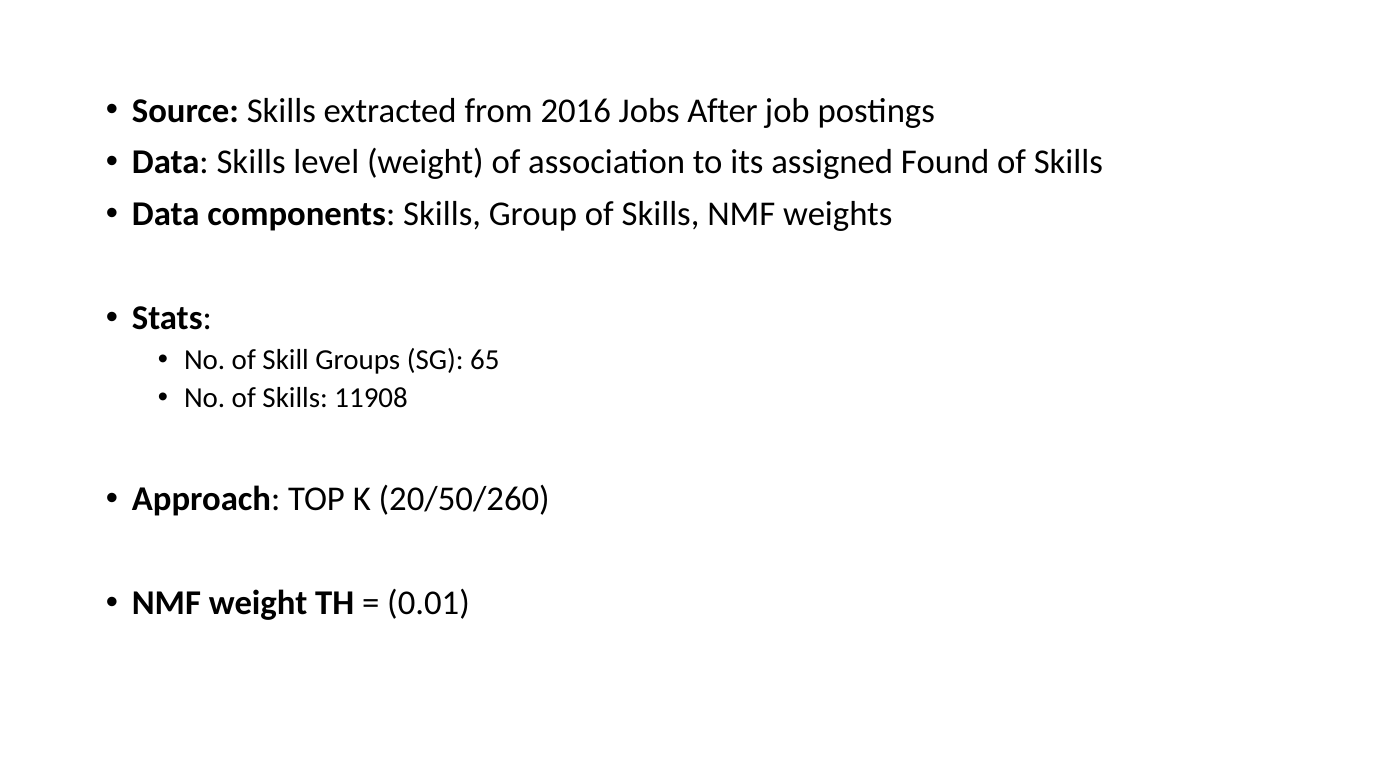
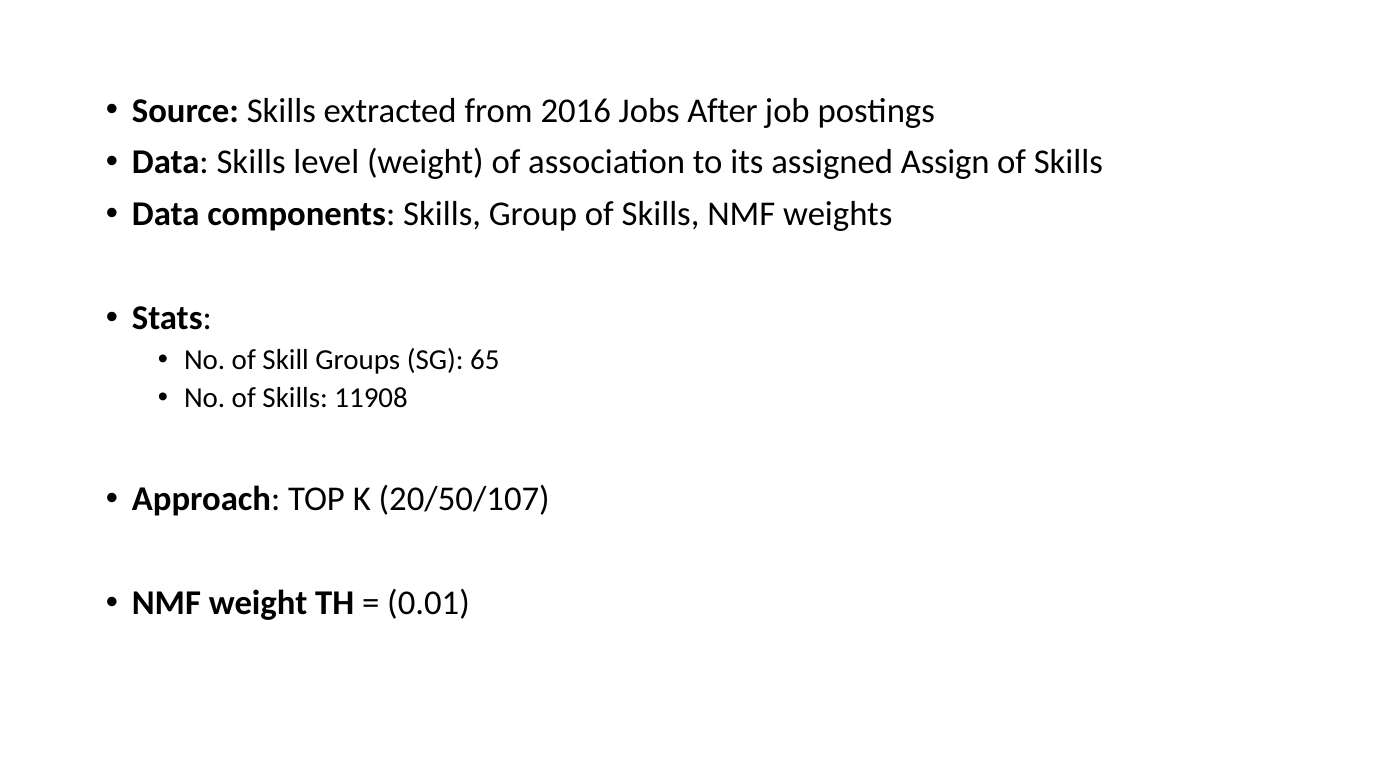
Found: Found -> Assign (945, 163)
20/50/260: 20/50/260 -> 20/50/107 (464, 499)
